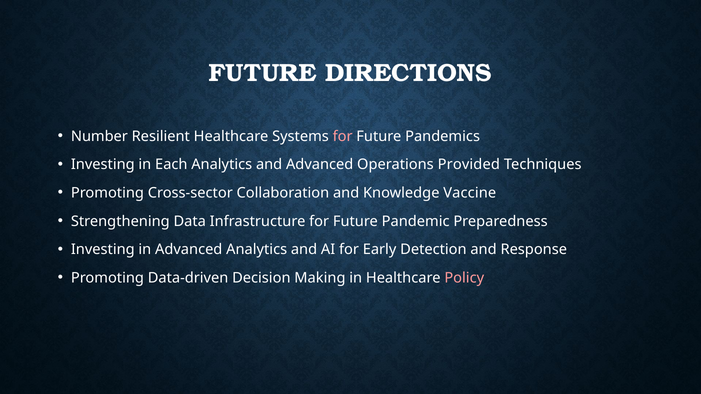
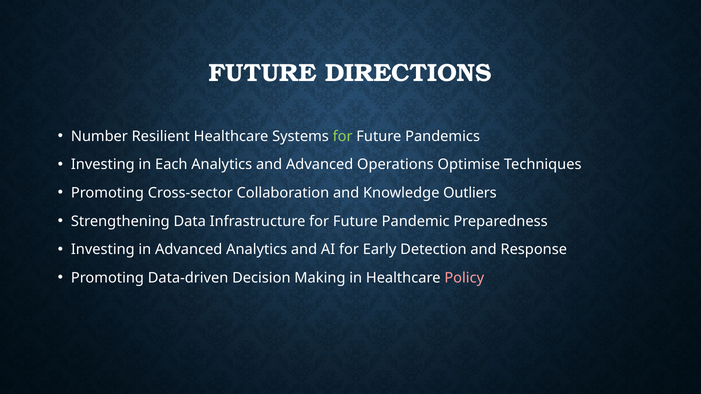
for colour: pink -> light green (343, 136)
Provided: Provided -> Optimise (469, 165)
Vaccine: Vaccine -> Outliers (470, 193)
